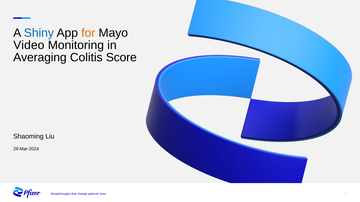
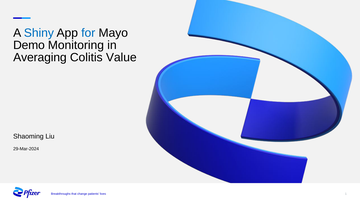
for colour: orange -> blue (88, 33)
Video: Video -> Demo (29, 45)
Score: Score -> Value (121, 58)
